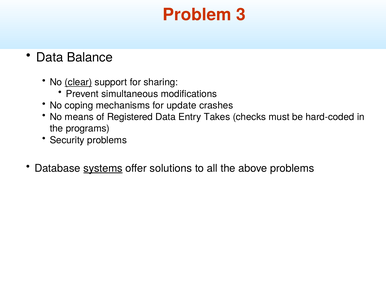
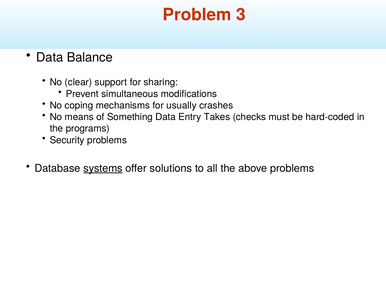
clear underline: present -> none (78, 82)
update: update -> usually (182, 106)
Registered: Registered -> Something (130, 117)
